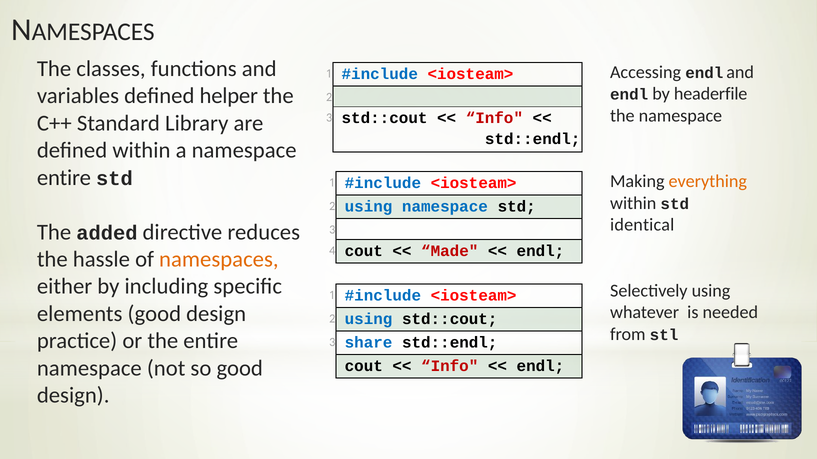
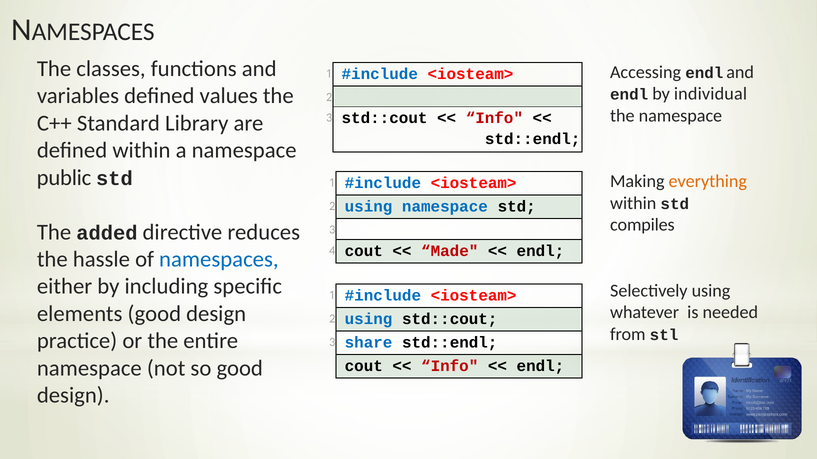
helper: helper -> values (229, 96)
headerfile: headerfile -> individual (710, 94)
entire: entire -> public (64, 178)
identical: identical -> compiles (642, 225)
namespaces colour: orange -> blue (219, 260)
